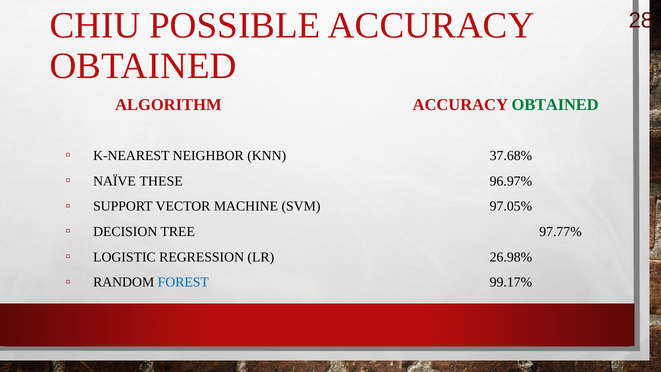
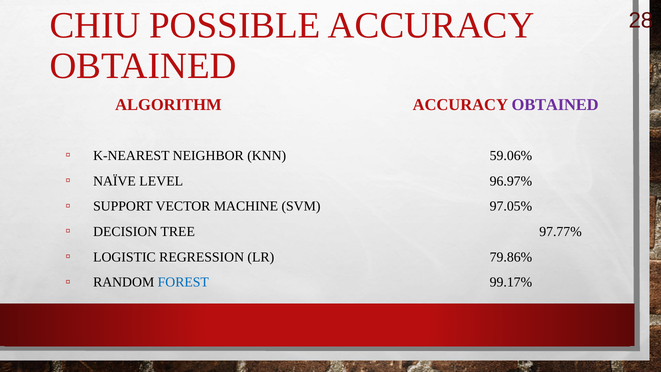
OBTAINED colour: green -> purple (555, 105)
37.68%: 37.68% -> 59.06% (511, 156)
THESE: THESE -> LEVEL (161, 181)
26.98%: 26.98% -> 79.86% (511, 257)
